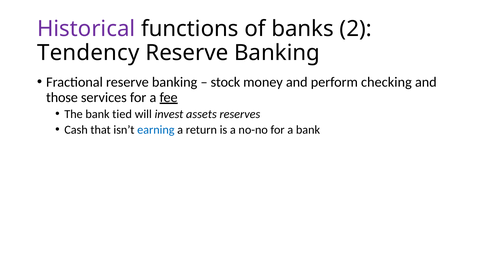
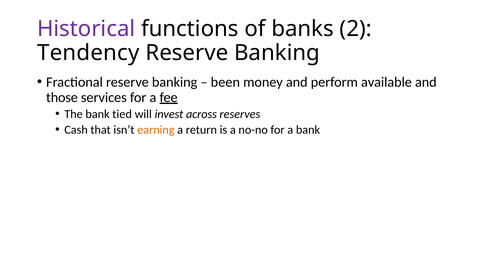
stock: stock -> been (225, 82)
checking: checking -> available (386, 82)
assets: assets -> across (201, 114)
earning colour: blue -> orange (156, 130)
